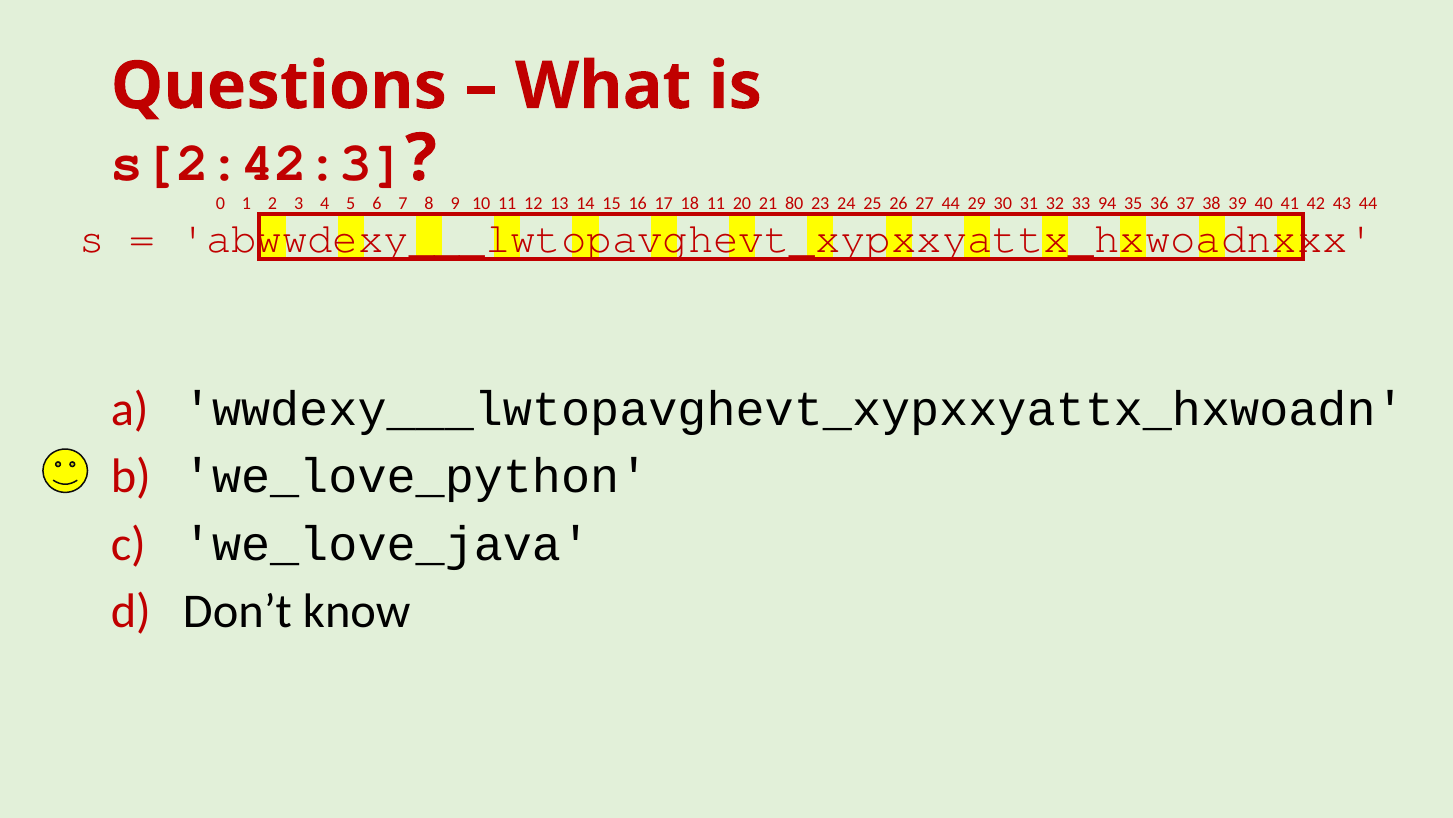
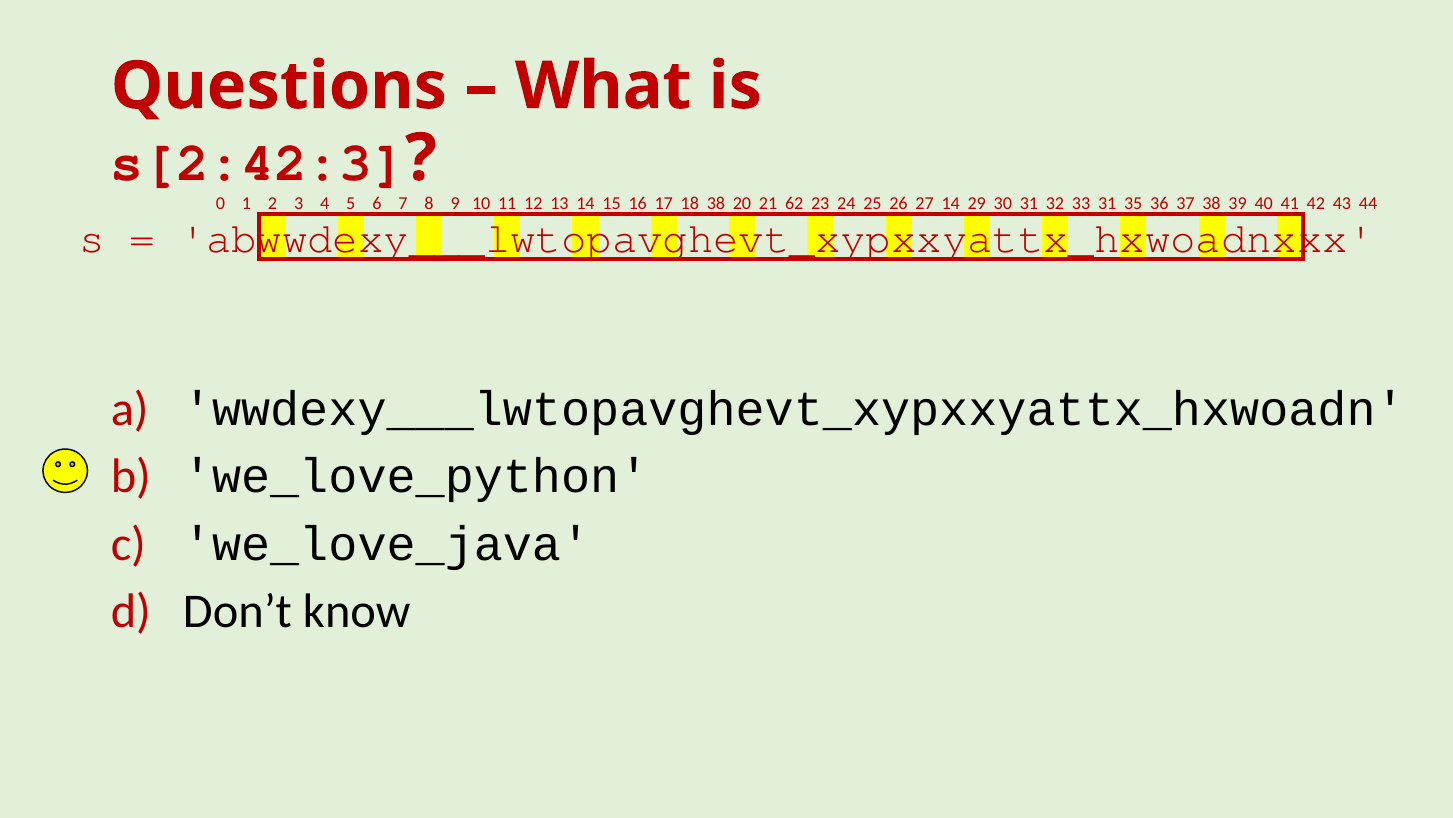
18 11: 11 -> 38 (716, 203)
80: 80 -> 62 (794, 203)
27 44: 44 -> 14 (951, 203)
33 94: 94 -> 31 (1107, 203)
